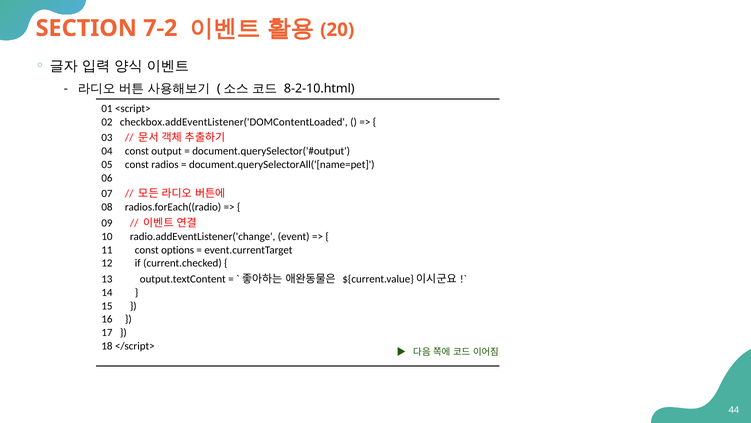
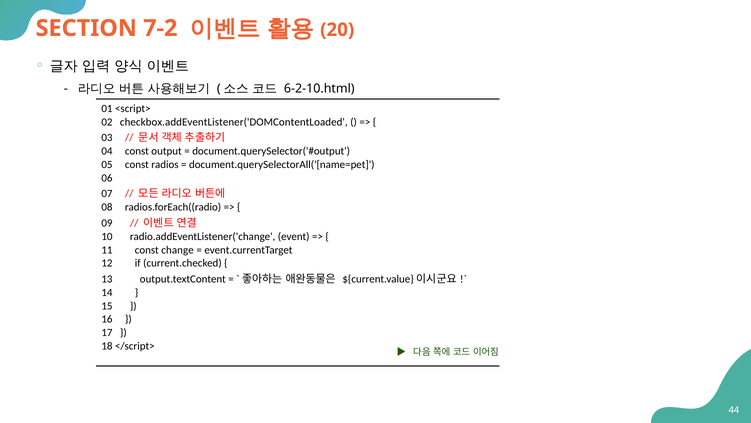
8-2-10.html: 8-2-10.html -> 6-2-10.html (319, 89)
options: options -> change (178, 250)
